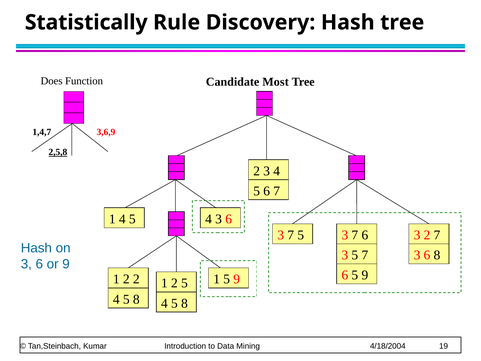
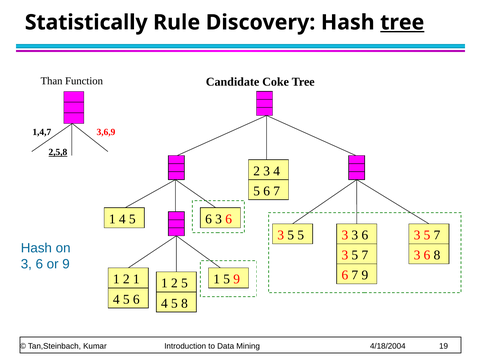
tree underline: none -> present (402, 22)
Does: Does -> Than (52, 81)
Most: Most -> Coke (276, 82)
4: 4 -> 6 (209, 219)
7: 7 -> 5 (291, 235)
7: 7 -> 3 (355, 235)
5 3 2: 2 -> 5 (427, 235)
5: 5 -> 7 (355, 275)
2 2: 2 -> 1 (136, 279)
8: 8 -> 6 (136, 299)
